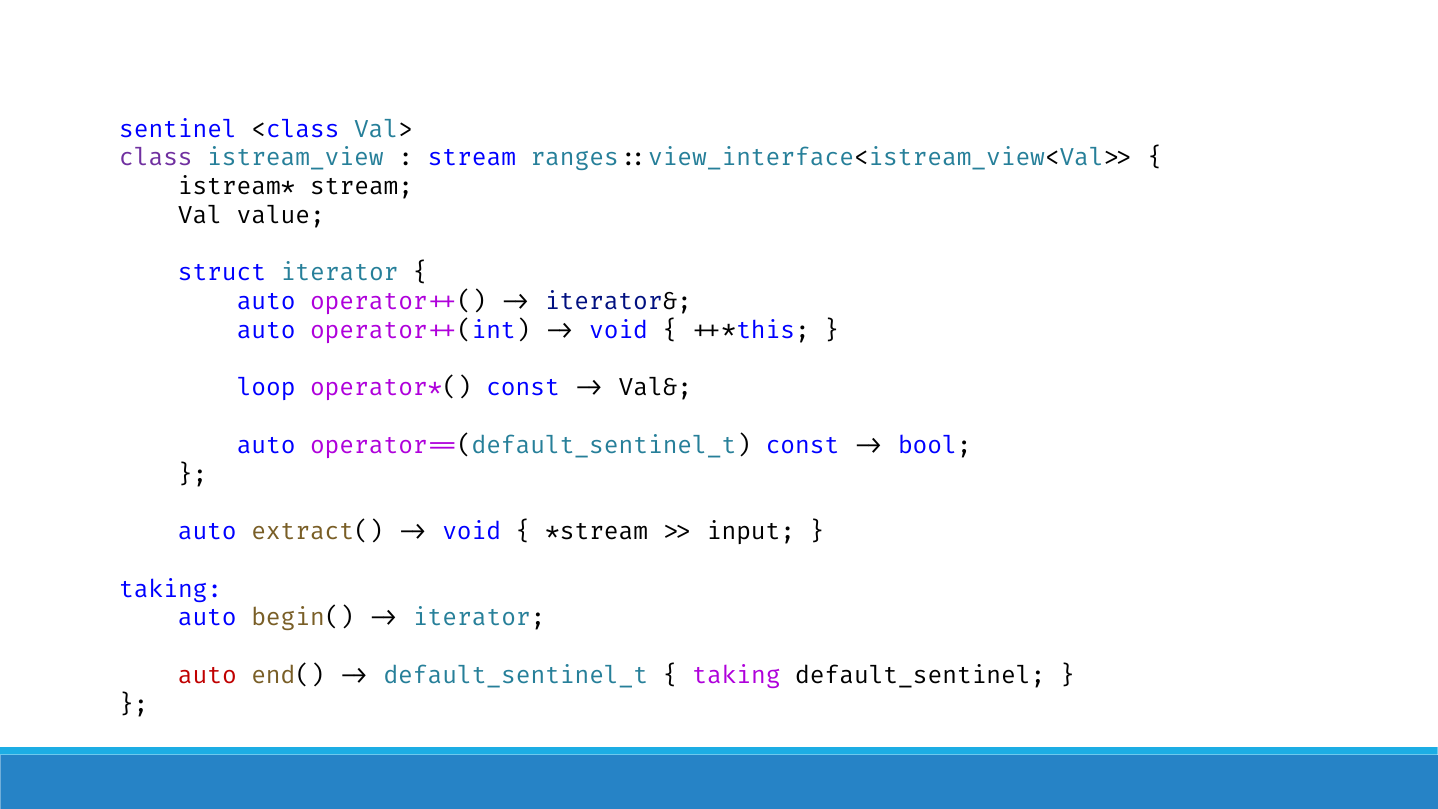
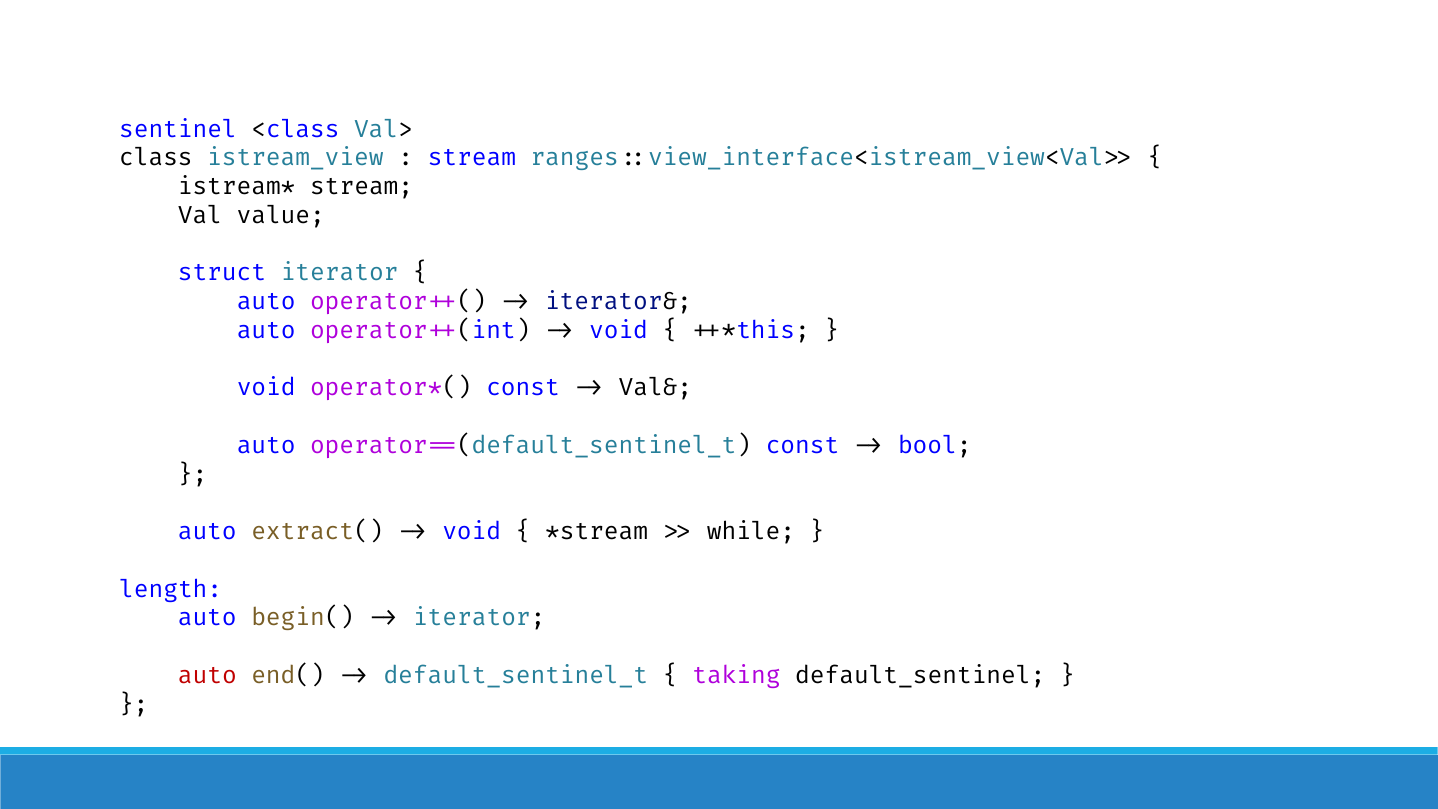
class colour: purple -> black (156, 158)
loop: loop -> void (266, 388)
input: input -> while (751, 532)
taking: taking -> length (171, 589)
